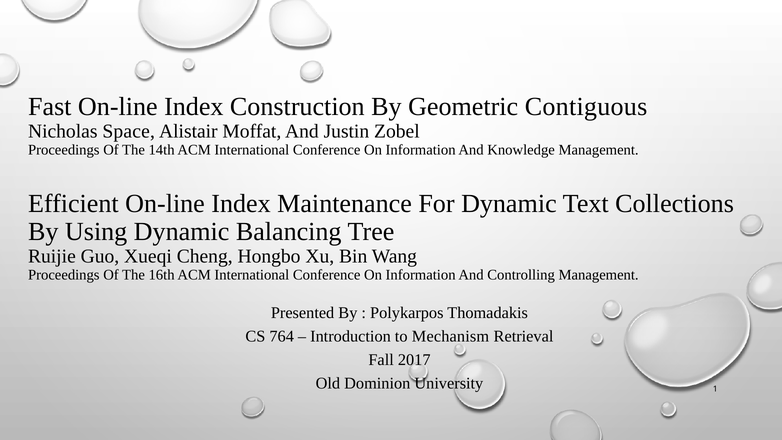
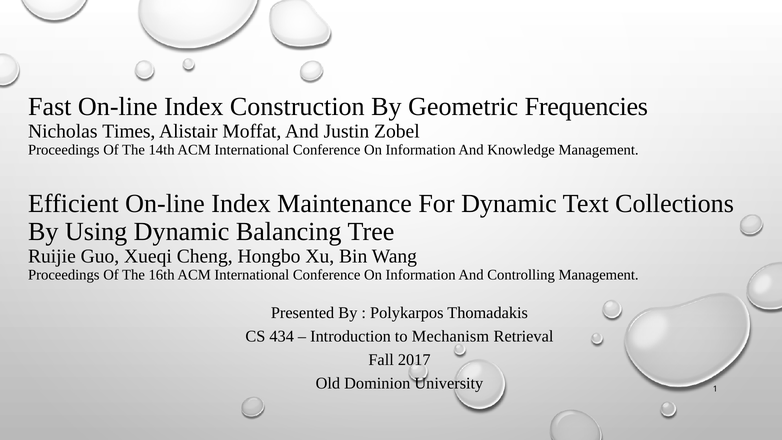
Contiguous: Contiguous -> Frequencies (586, 107)
Space: Space -> Times (129, 131)
764: 764 -> 434 (282, 336)
